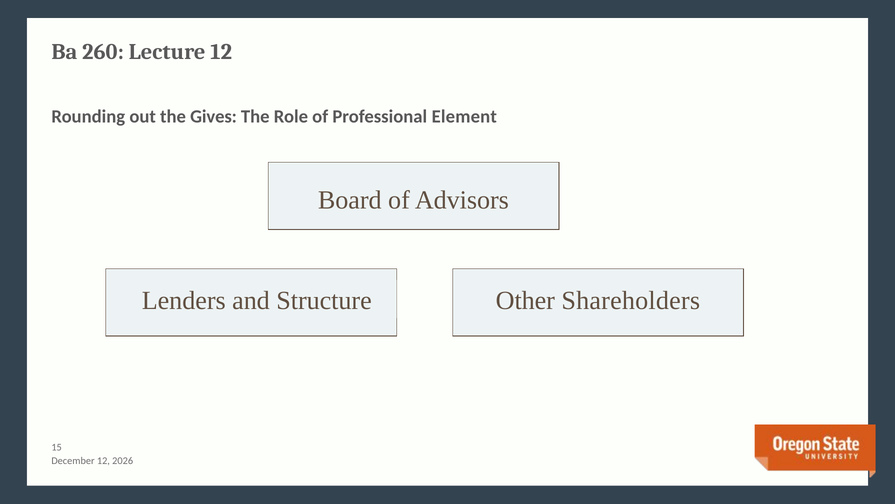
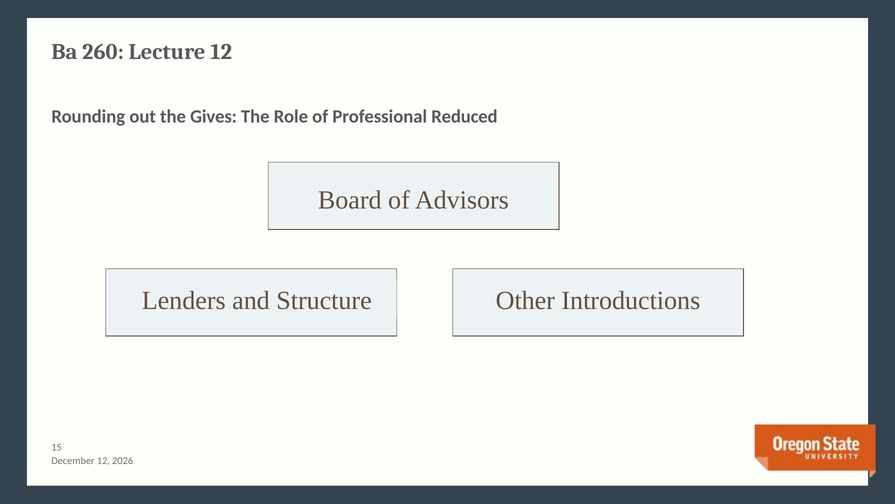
Element: Element -> Reduced (464, 117)
Shareholders: Shareholders -> Introductions (631, 300)
